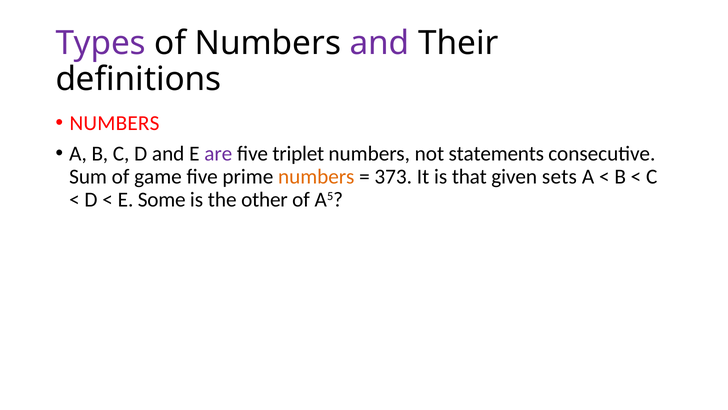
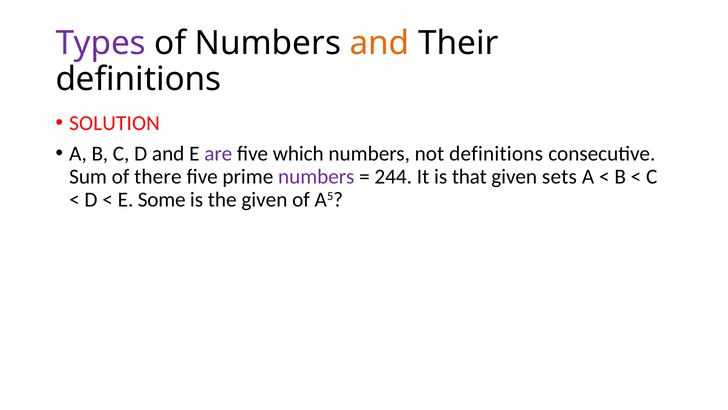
and colour: purple -> orange (380, 43)
NUMBERS: NUMBERS -> SOLUTION (115, 123)
triplet: triplet -> which (298, 154)
not statements: statements -> definitions (496, 154)
game: game -> there (158, 177)
numbers colour: orange -> purple (316, 177)
373: 373 -> 244 (393, 177)
the other: other -> given (264, 199)
